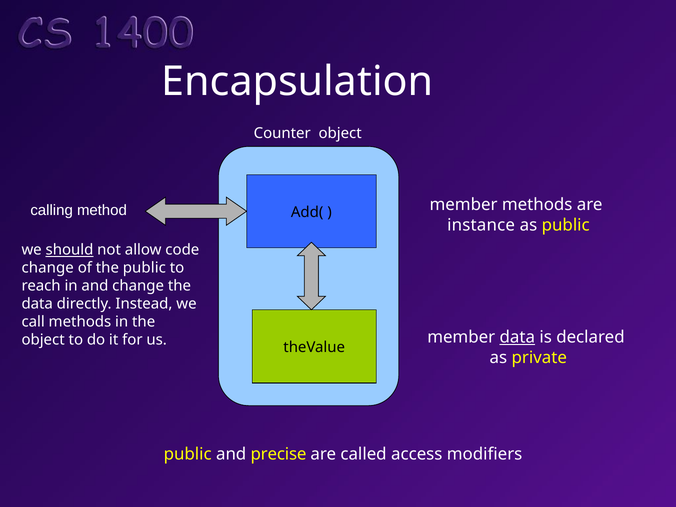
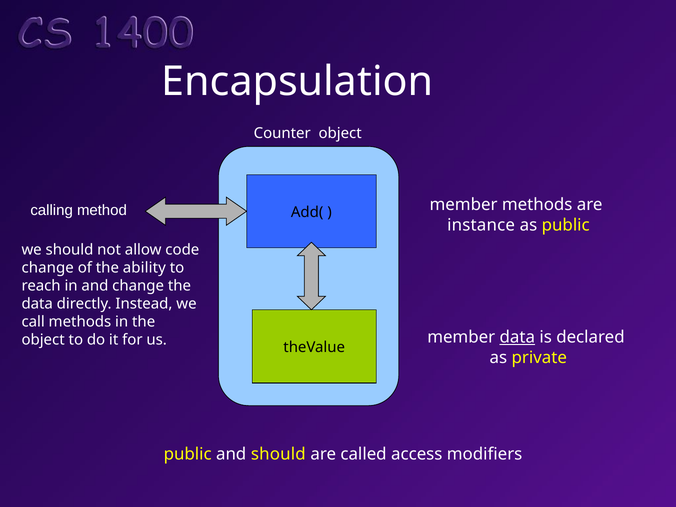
should underline: present -> none (70, 250)
the public: public -> ability (144, 268)
and precise: precise -> should (278, 454)
